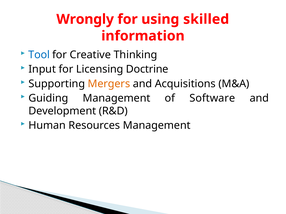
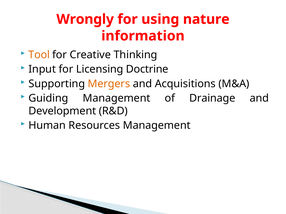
skilled: skilled -> nature (206, 19)
Tool colour: blue -> orange (39, 55)
Software: Software -> Drainage (212, 98)
